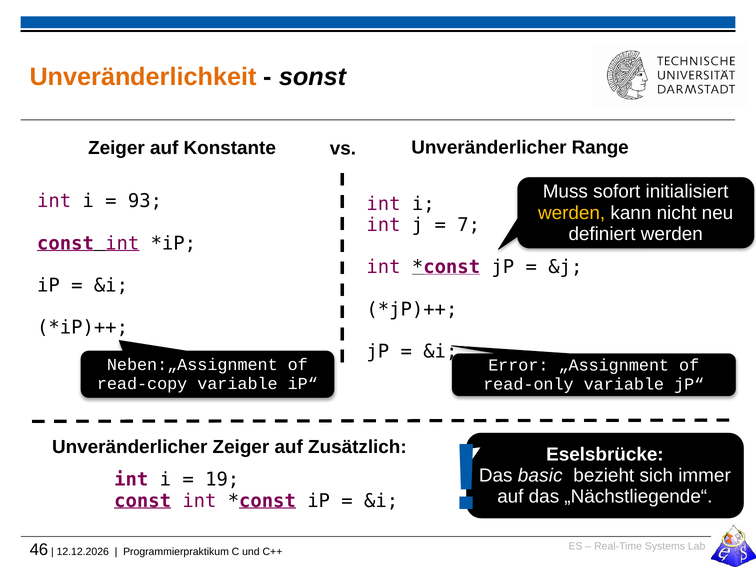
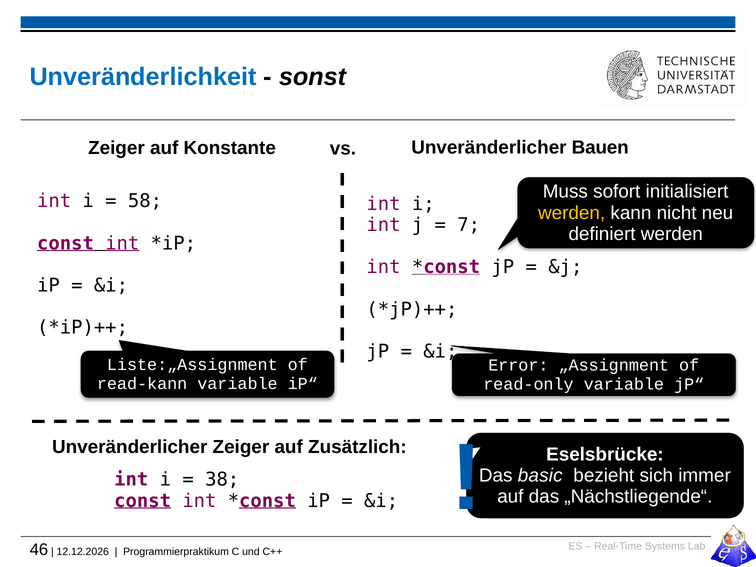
Unveränderlichkeit colour: orange -> blue (143, 77)
Range: Range -> Bauen (600, 148)
93: 93 -> 58 (145, 201)
Neben:„Assignment: Neben:„Assignment -> Liste:„Assignment (192, 365)
read-copy: read-copy -> read-kann (142, 384)
19: 19 -> 38 (222, 480)
